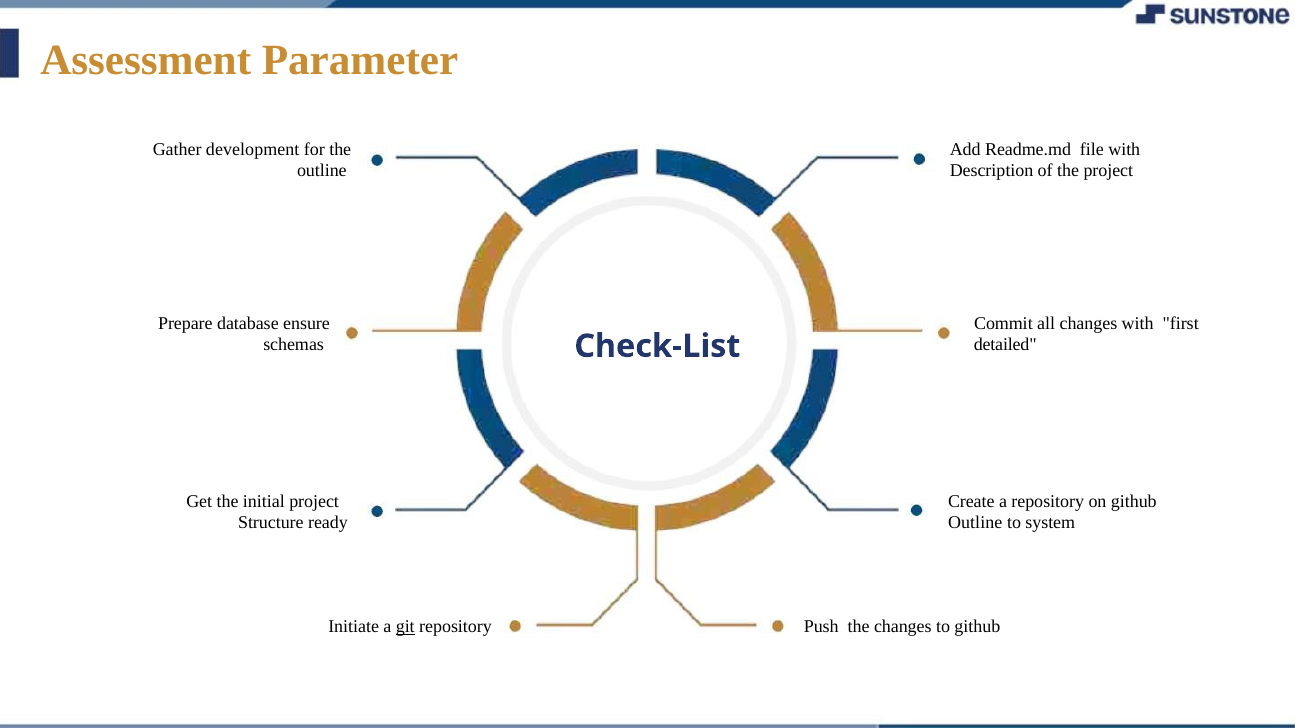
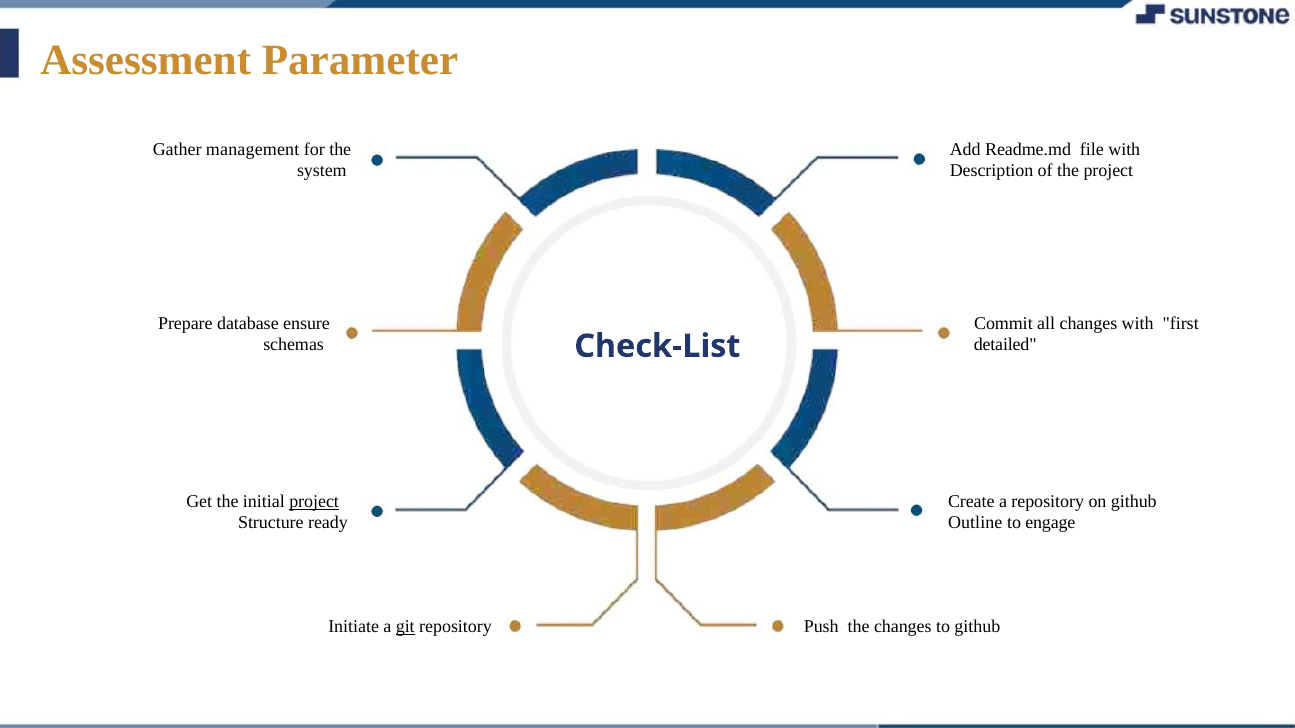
development: development -> management (253, 150)
outline: outline -> system (322, 171)
project underline: none -> present (314, 502)
system: system -> engage (1050, 523)
